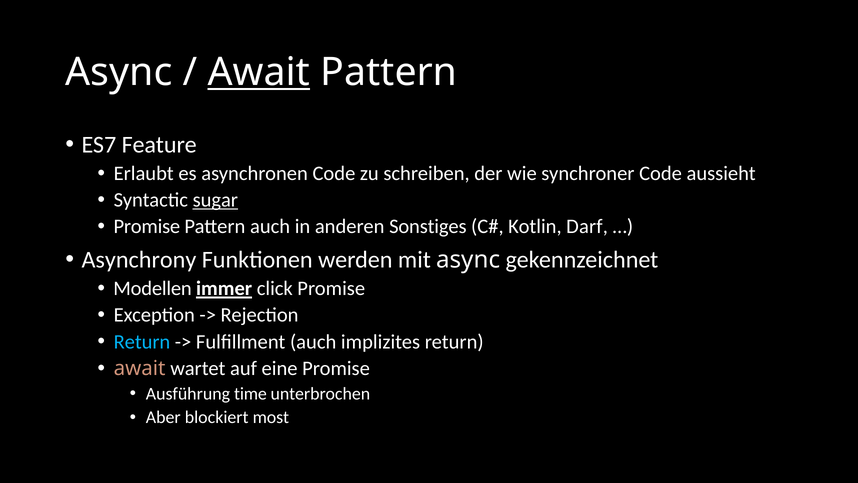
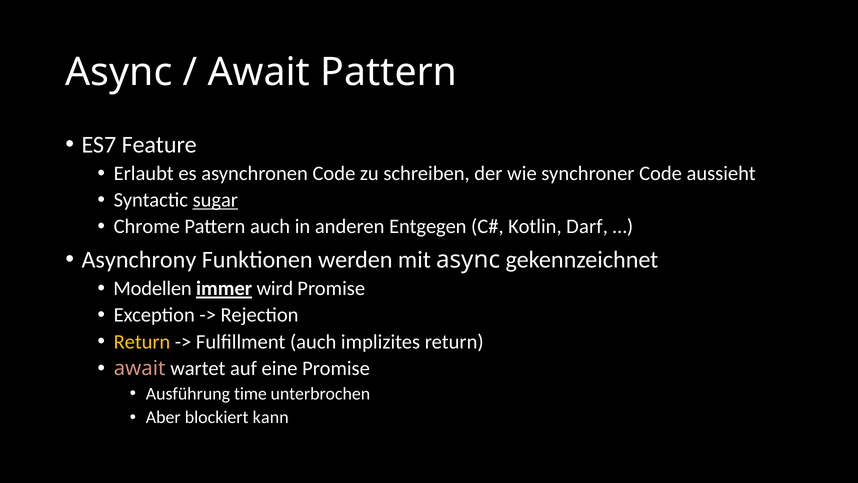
Await underline: present -> none (259, 72)
Promise: Promise -> Chrome (147, 227)
Sonstiges: Sonstiges -> Entgegen (428, 227)
click: click -> wird (275, 288)
Return colour: light blue -> yellow (142, 342)
most: most -> kann (271, 417)
